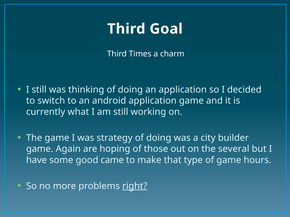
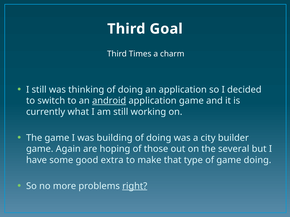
android underline: none -> present (109, 101)
strategy: strategy -> building (115, 138)
came: came -> extra (112, 160)
game hours: hours -> doing (257, 160)
